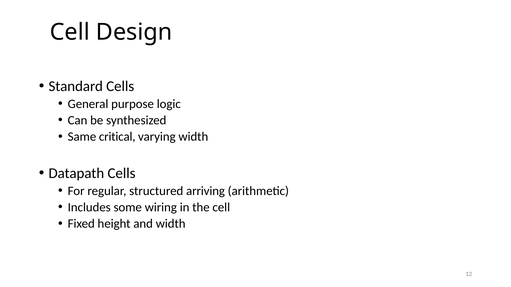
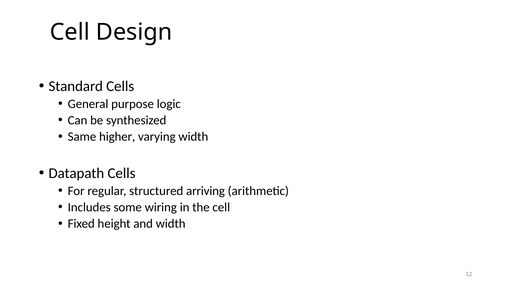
critical: critical -> higher (117, 137)
